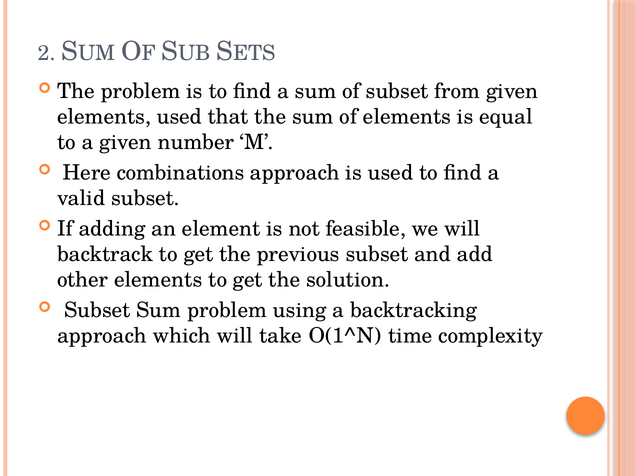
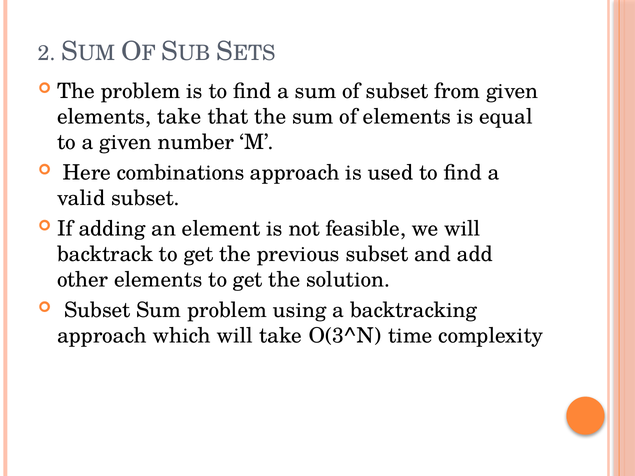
elements used: used -> take (179, 117)
O(1^N: O(1^N -> O(3^N (345, 336)
